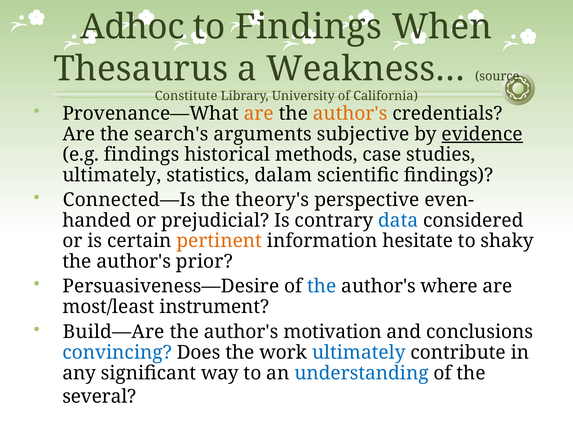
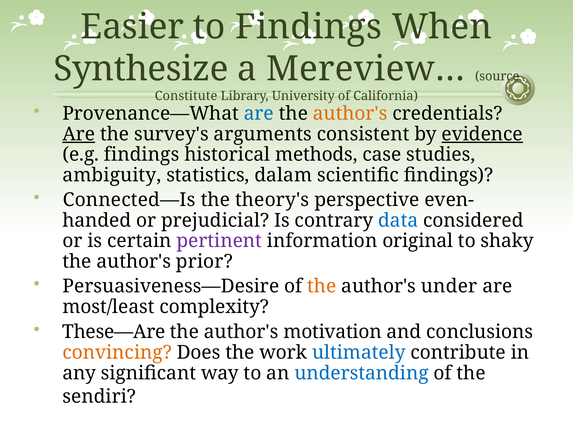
Adhoc: Adhoc -> Easier (132, 27)
Thesaurus: Thesaurus -> Synthesize (141, 69)
Weakness…: Weakness… -> Mereview… (366, 69)
are colour: orange -> blue (259, 113)
Are underline: none -> present (79, 134)
search's: search's -> survey's (171, 134)
subjective: subjective -> consistent (363, 134)
ultimately: ultimately -> ambiguity (112, 175)
pertinent colour: orange -> purple (219, 241)
hesitate: hesitate -> original (418, 241)
the colour: blue -> orange (322, 286)
where: where -> under (449, 286)
instrument: instrument -> complexity (214, 307)
Build—Are: Build—Are -> These—Are (114, 332)
convincing colour: blue -> orange (117, 352)
several: several -> sendiri (99, 396)
